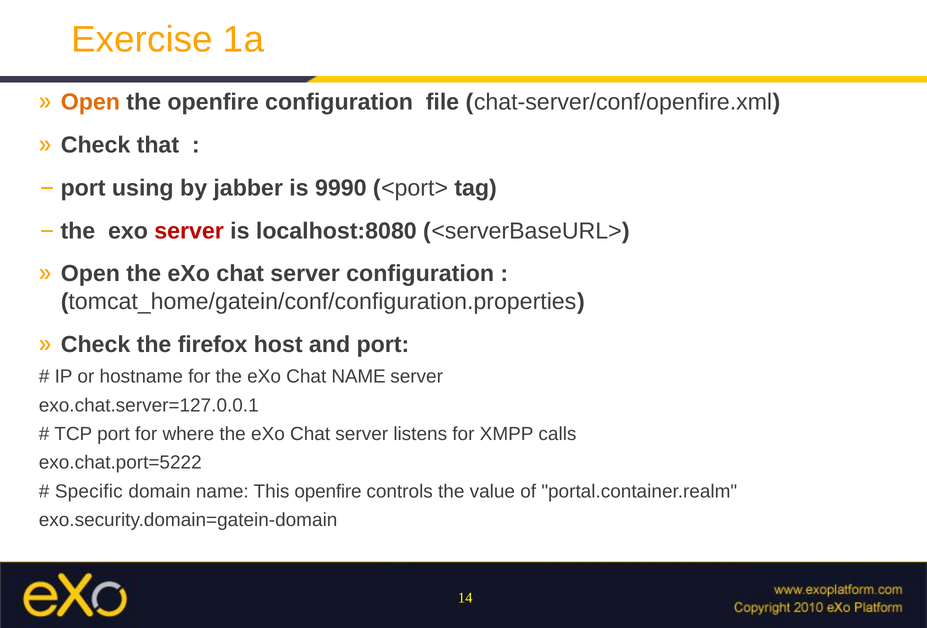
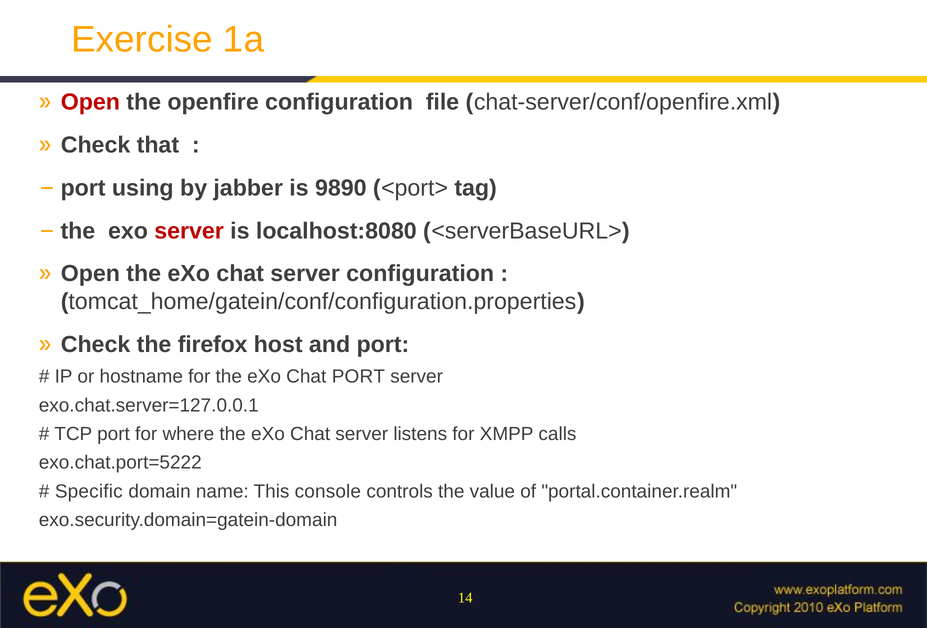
Open colour: orange -> red (90, 102)
9990: 9990 -> 9890 (341, 188)
Chat NAME: NAME -> PORT (358, 376)
This openfire: openfire -> console (328, 491)
